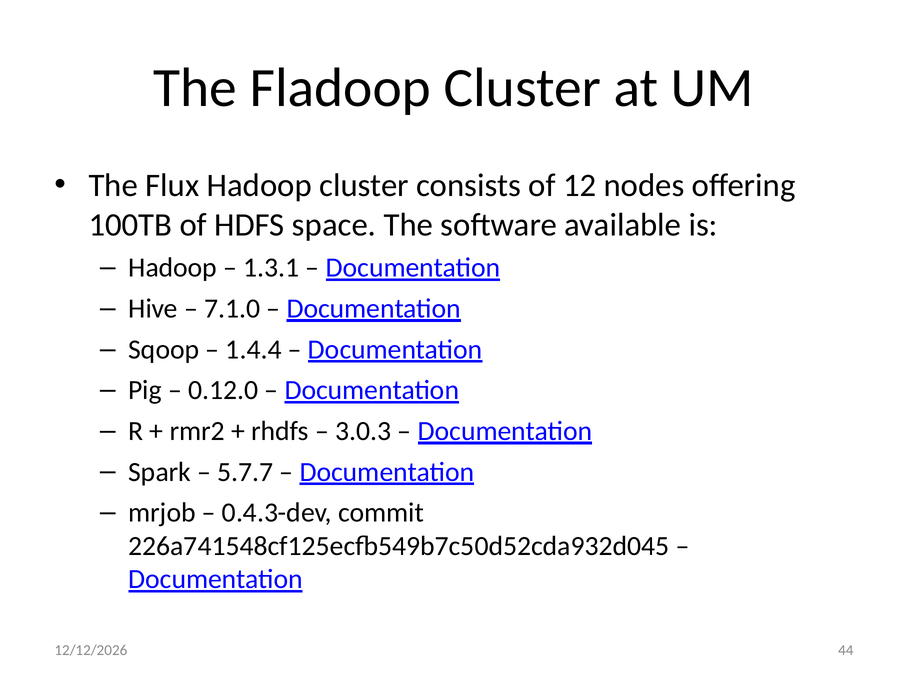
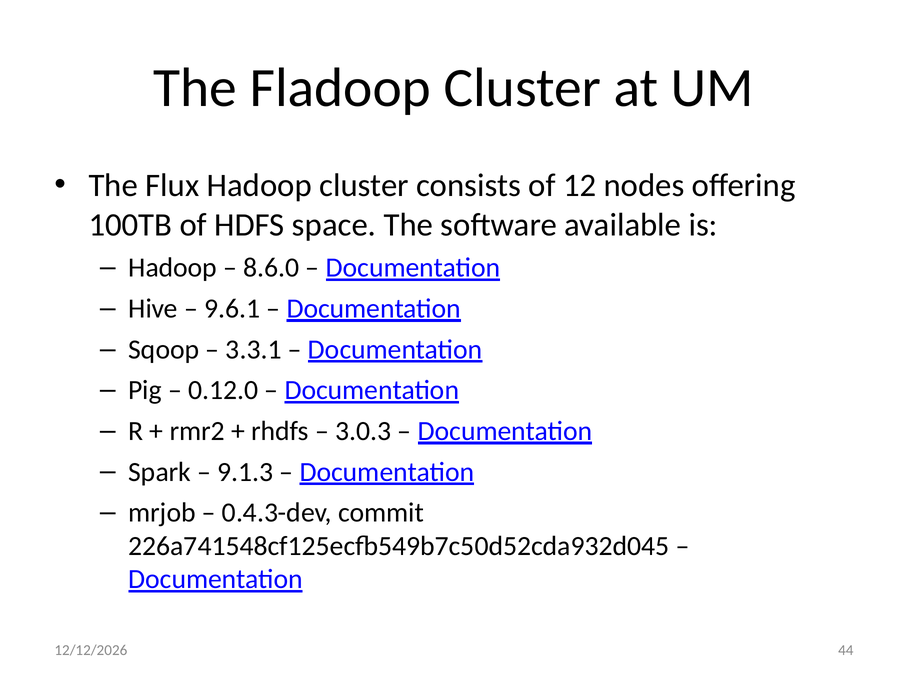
1.3.1: 1.3.1 -> 8.6.0 (271, 268)
7.1.0: 7.1.0 -> 9.6.1 (232, 309)
1.4.4: 1.4.4 -> 3.3.1 (254, 349)
5.7.7: 5.7.7 -> 9.1.3 (245, 472)
